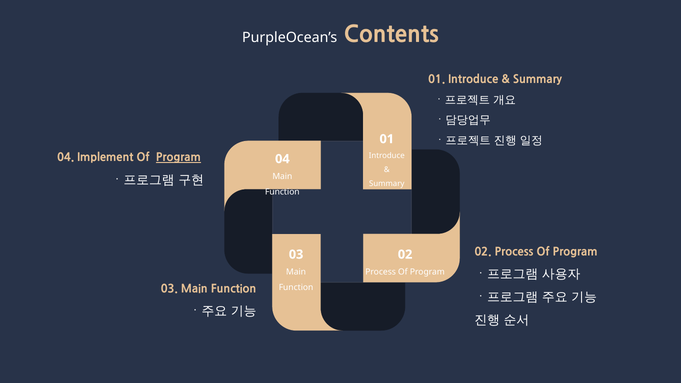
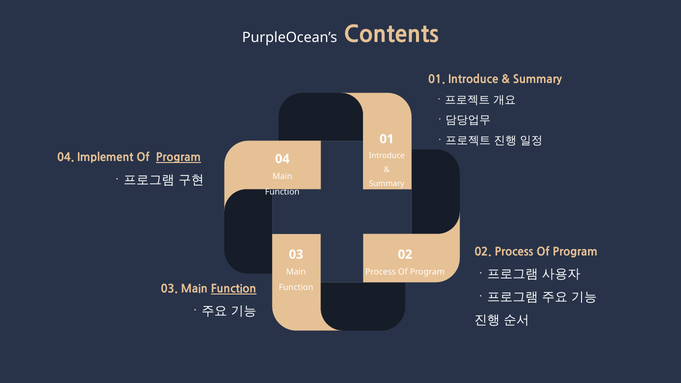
Function underline: none -> present (234, 289)
